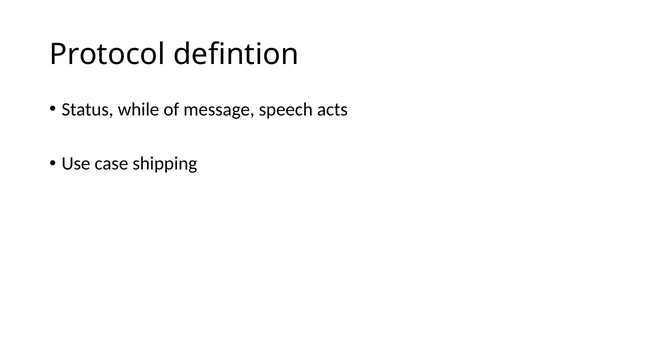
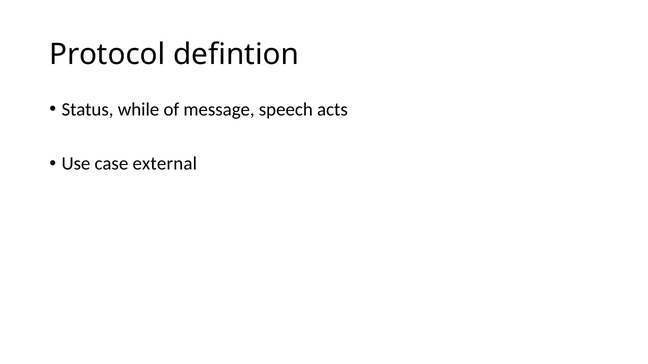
shipping: shipping -> external (165, 164)
